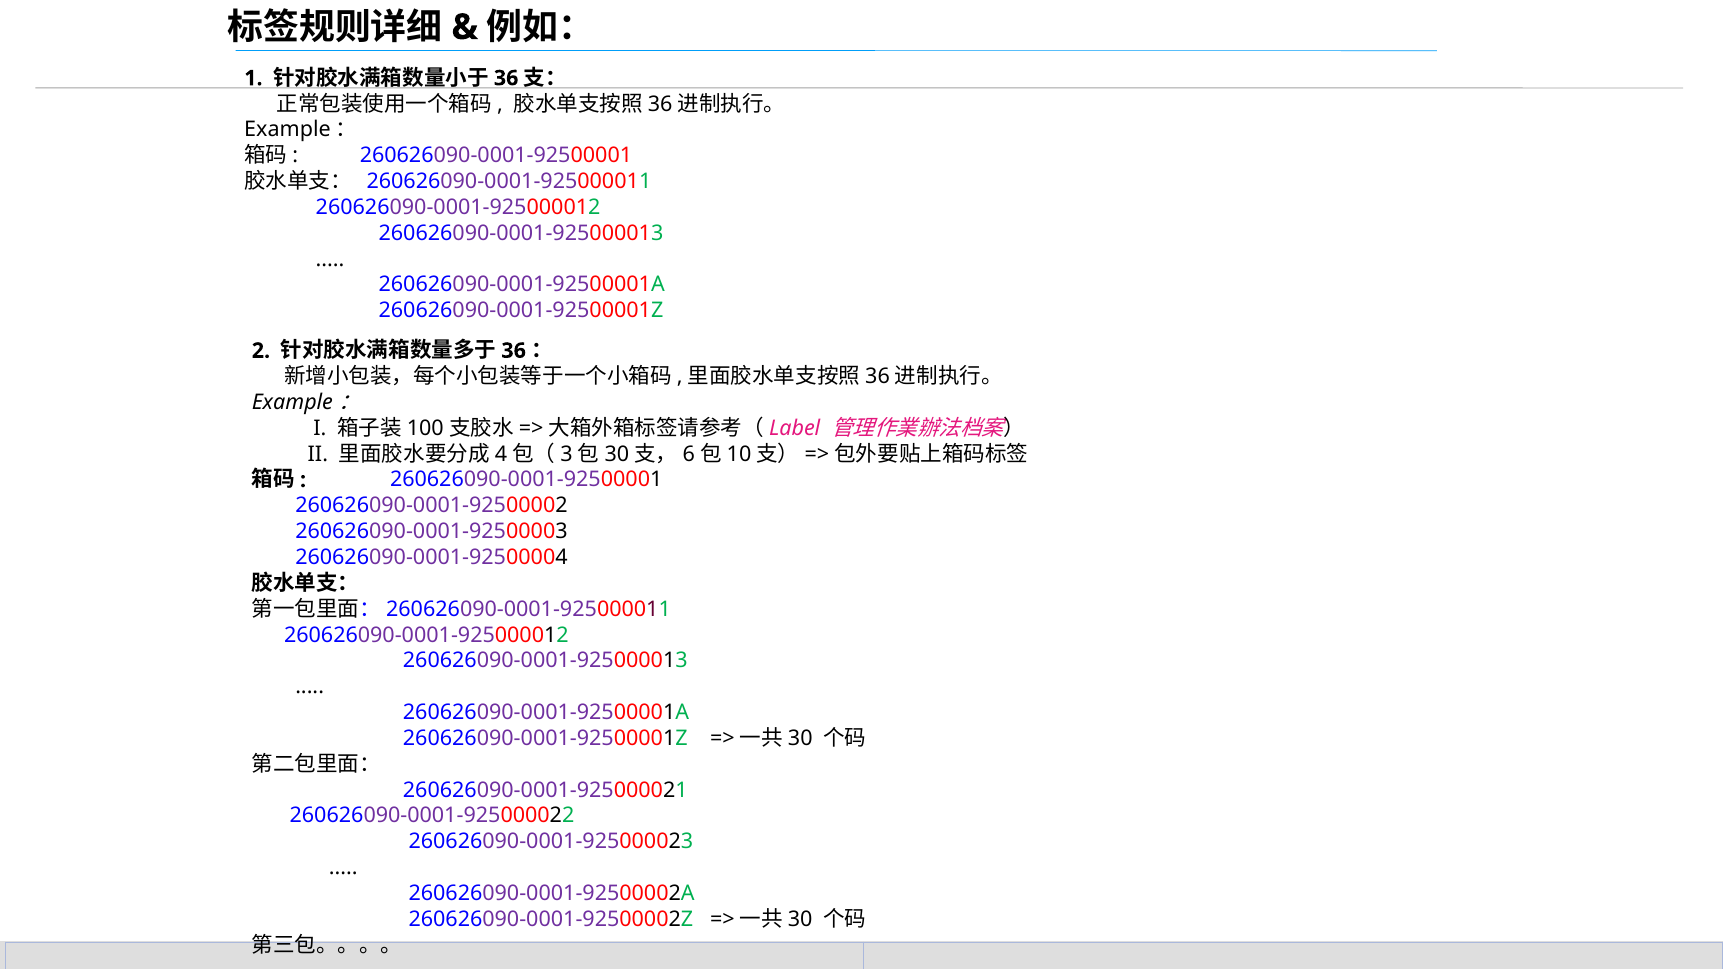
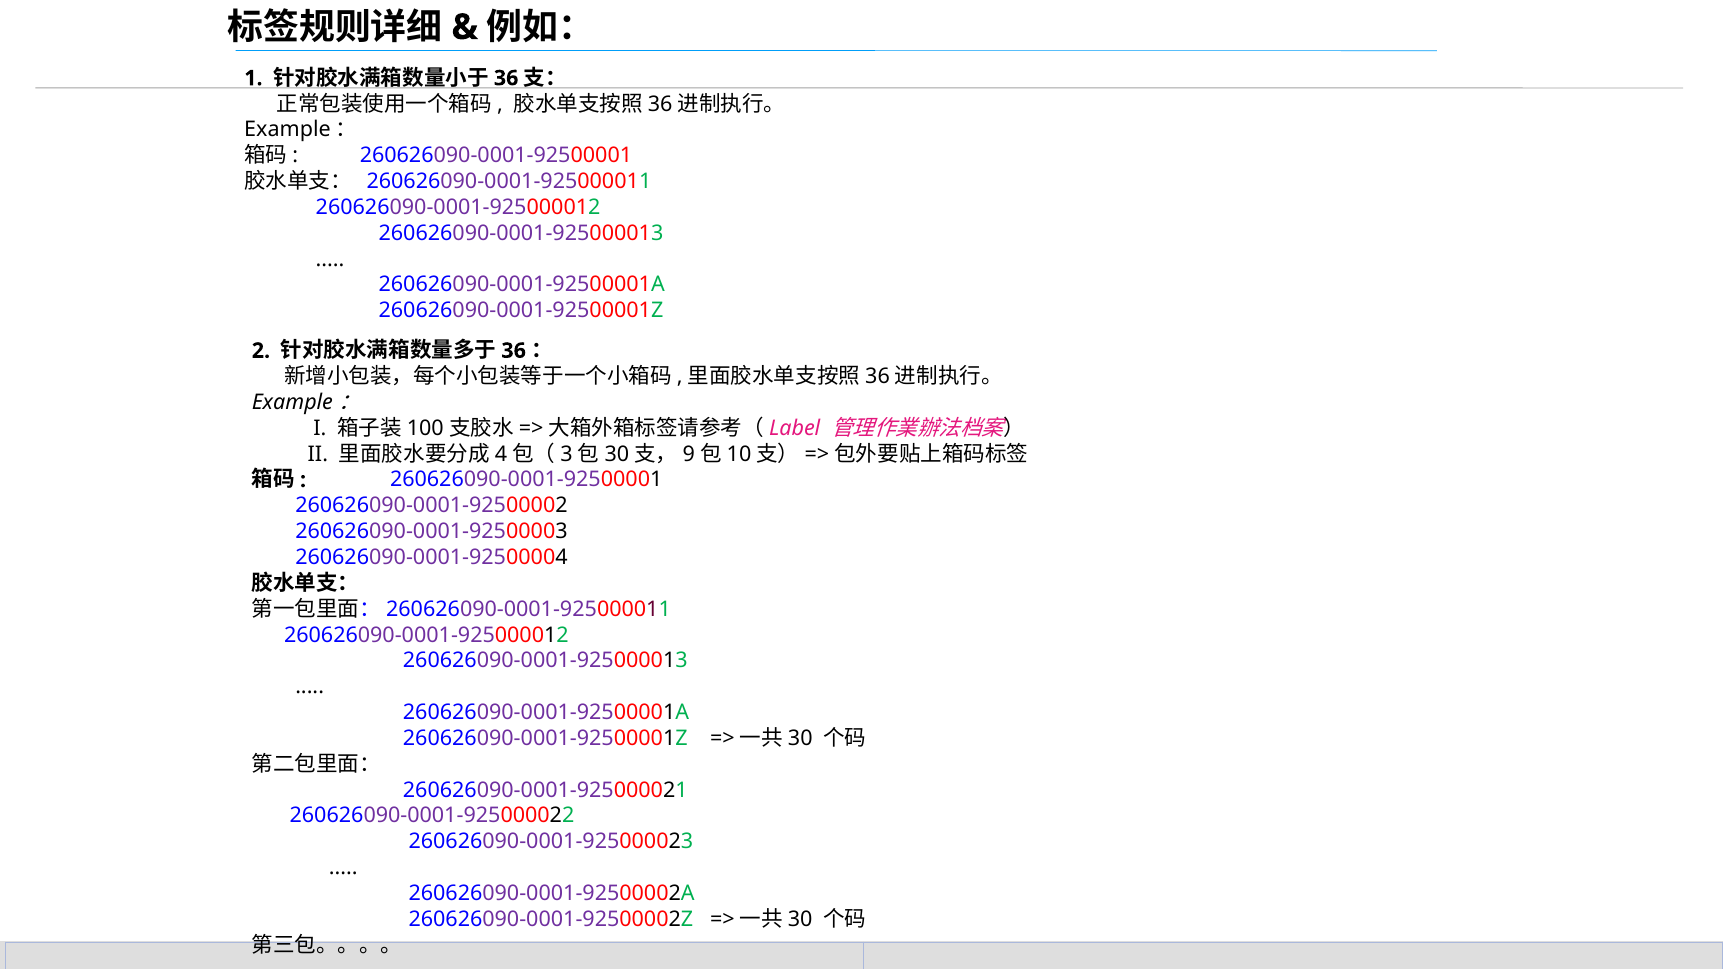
6: 6 -> 9 (689, 454)
